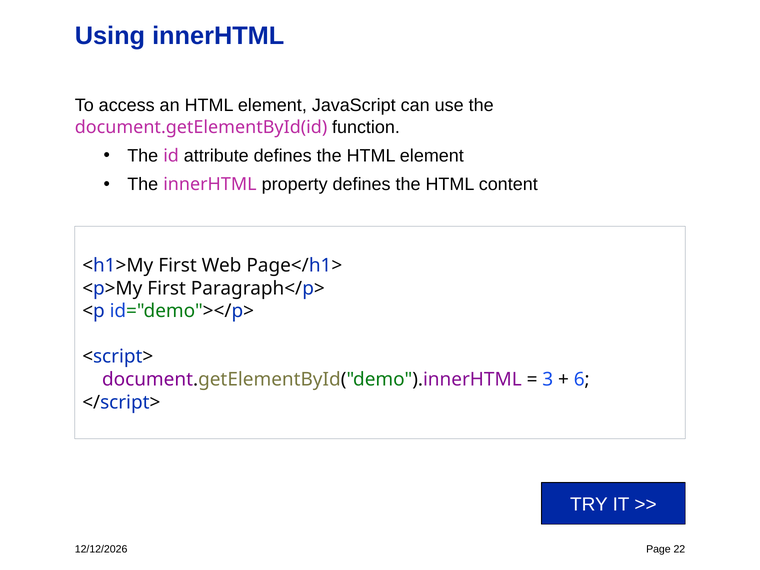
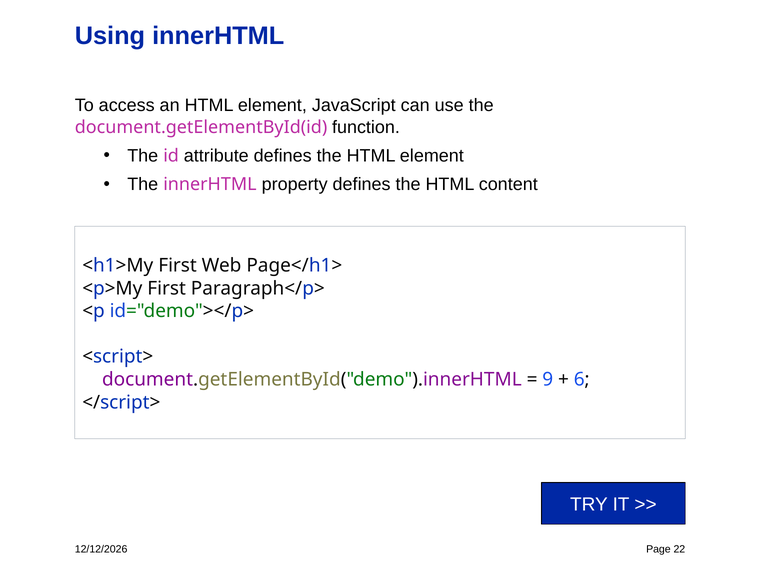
3: 3 -> 9 (548, 379)
